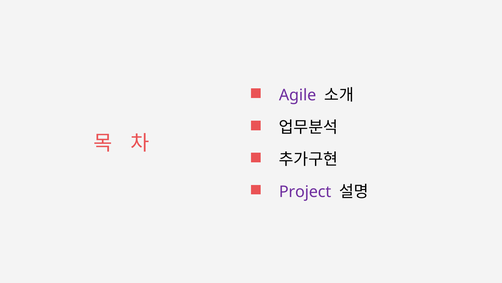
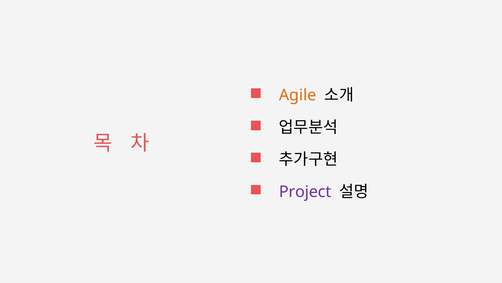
Agile colour: purple -> orange (298, 95)
